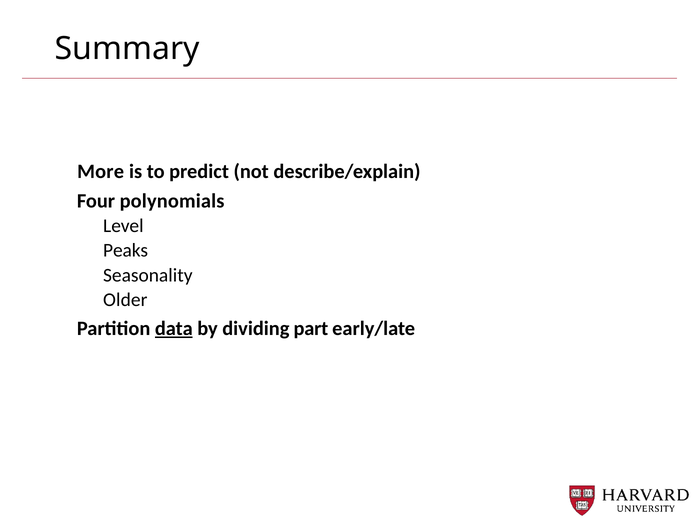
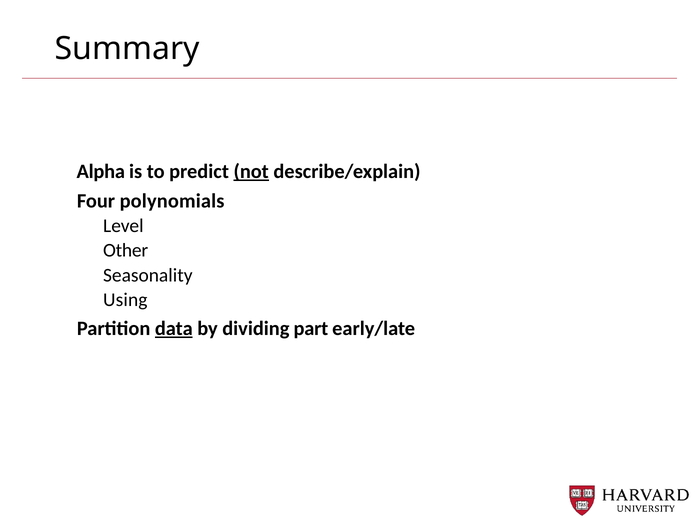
More: More -> Alpha (101, 172)
not underline: none -> present (251, 172)
Peaks: Peaks -> Other (126, 251)
Older: Older -> Using (125, 300)
